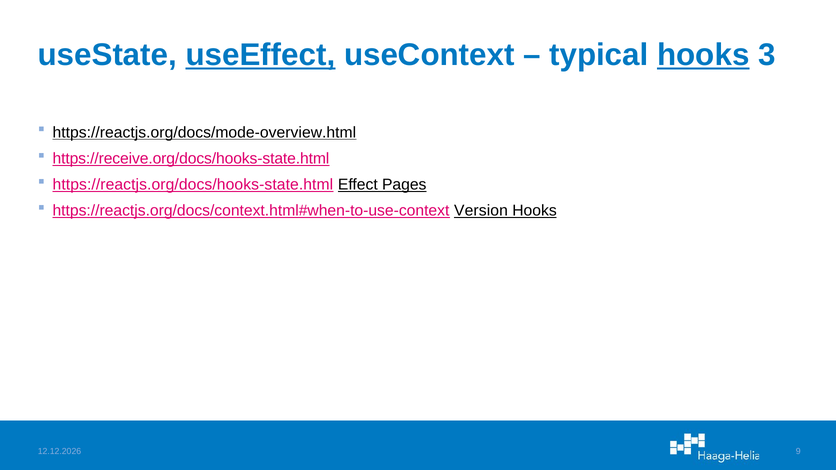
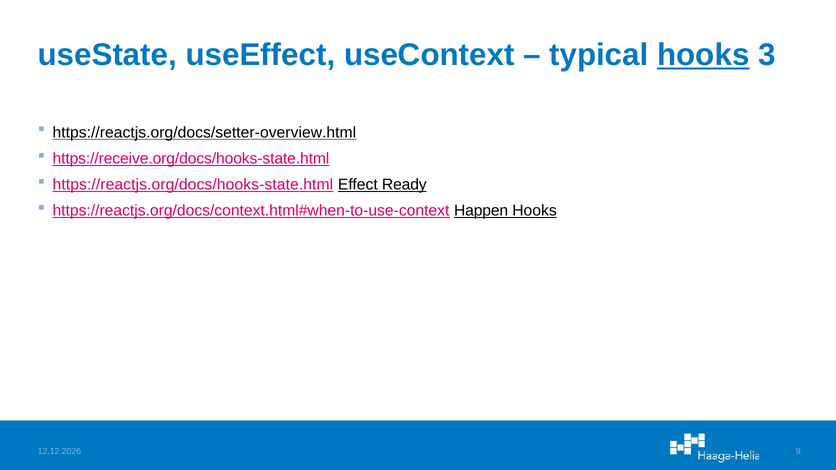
useEffect underline: present -> none (260, 55)
https://reactjs.org/docs/mode-overview.html: https://reactjs.org/docs/mode-overview.html -> https://reactjs.org/docs/setter-overview.html (204, 132)
Pages: Pages -> Ready (404, 185)
Version: Version -> Happen (481, 211)
